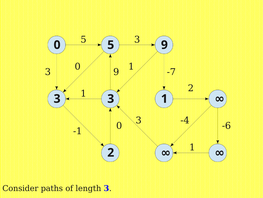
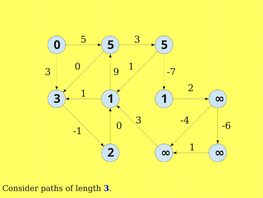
5 9: 9 -> 5 (164, 45)
3: 3 -> 1 (111, 98)
